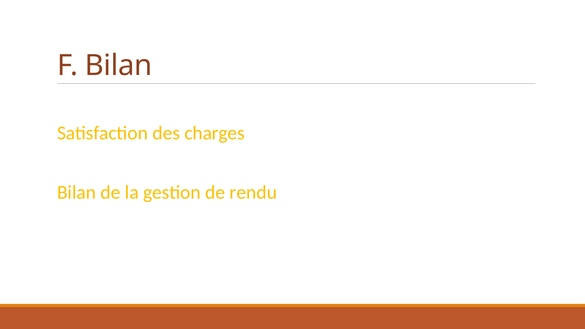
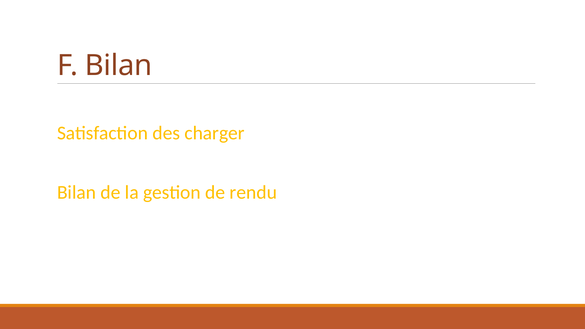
charges: charges -> charger (215, 133)
